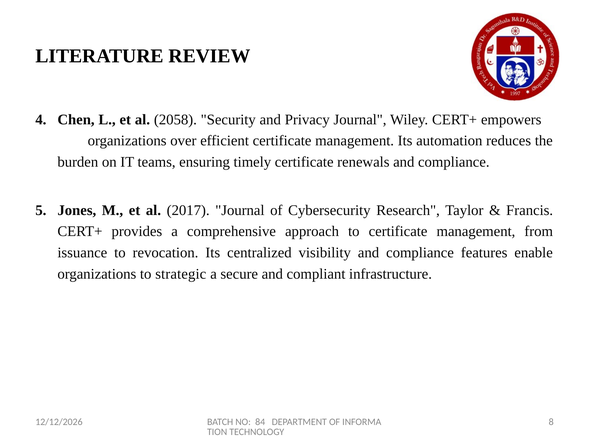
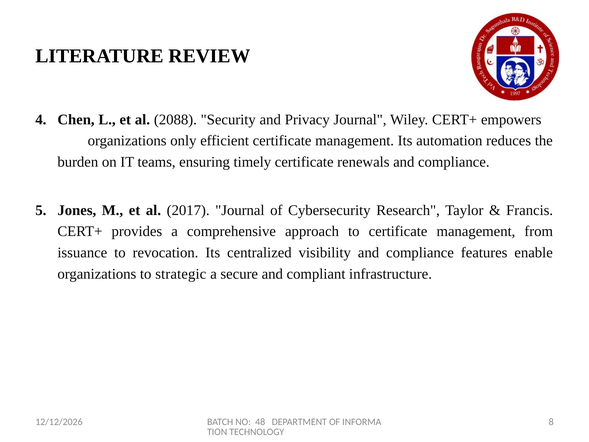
2058: 2058 -> 2088 (175, 119)
over: over -> only (183, 141)
84: 84 -> 48 (260, 422)
